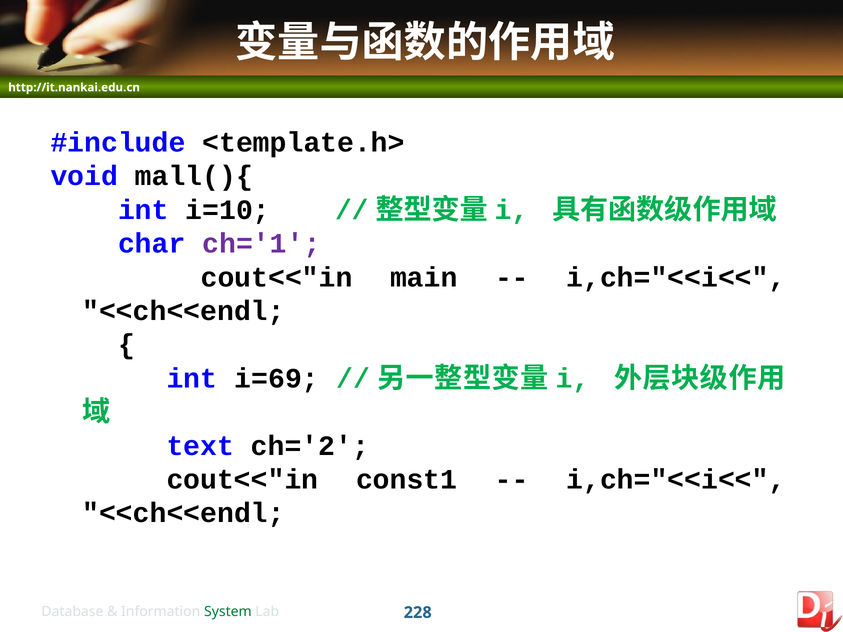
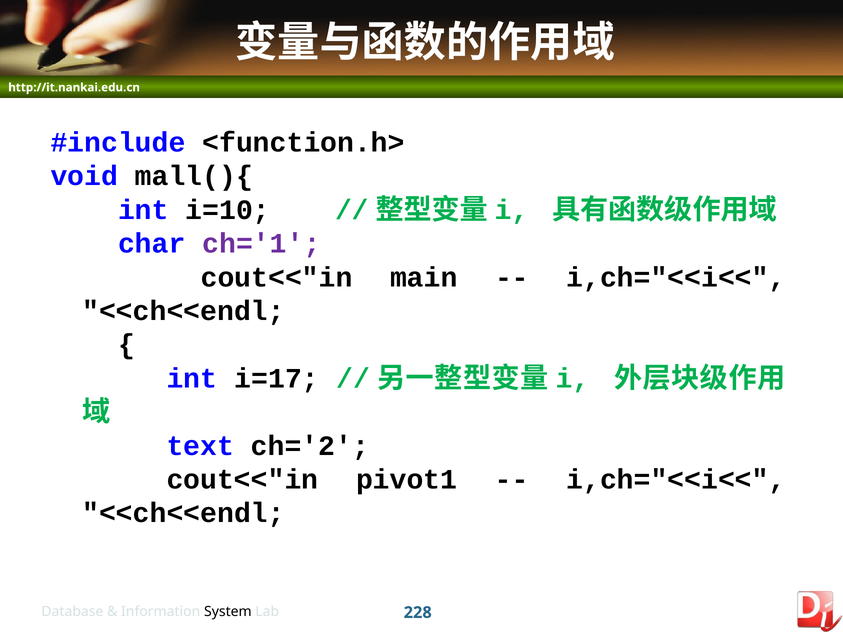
<template.h>: <template.h> -> <function.h> (304, 142)
i=69: i=69 -> i=17 (277, 379)
const1: const1 -> pivot1 (407, 480)
System colour: green -> black (228, 612)
